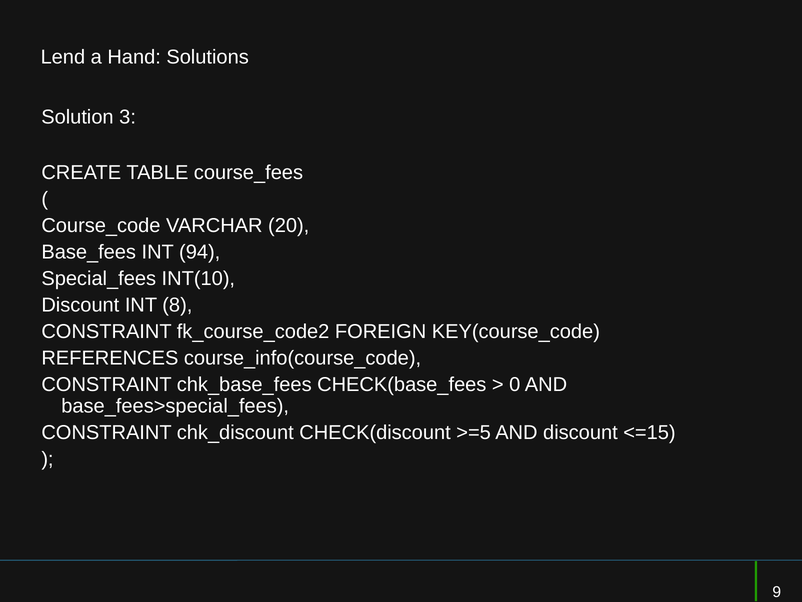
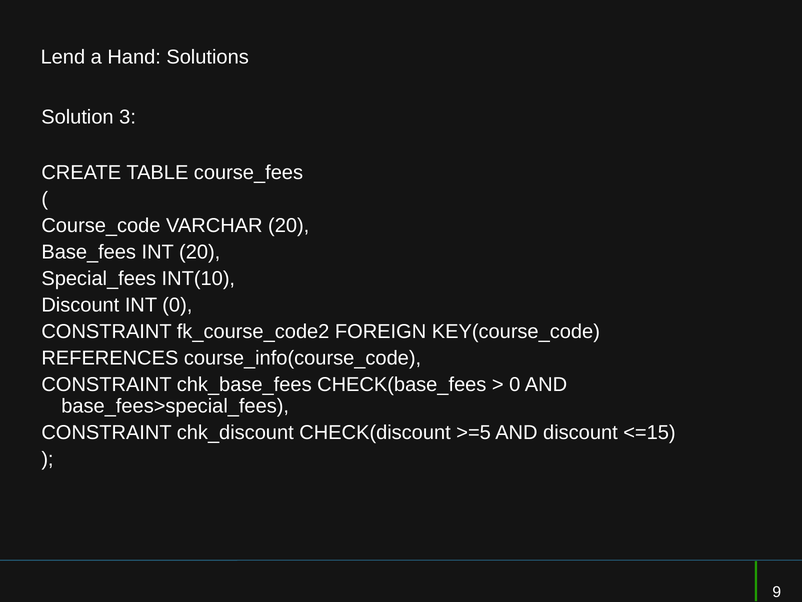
INT 94: 94 -> 20 (200, 252)
INT 8: 8 -> 0 (177, 305)
